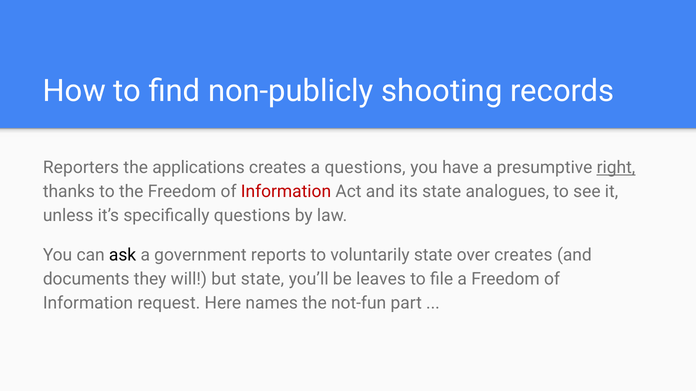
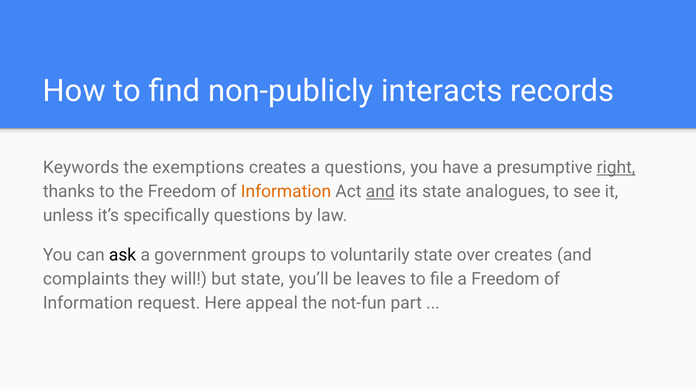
shooting: shooting -> interacts (442, 91)
Reporters: Reporters -> Keywords (81, 168)
applications: applications -> exemptions (198, 168)
Information colour: red -> orange (286, 192)
and underline: none -> present (380, 192)
reports: reports -> groups (279, 255)
documents: documents -> complaints (86, 279)
names: names -> appeal (272, 303)
